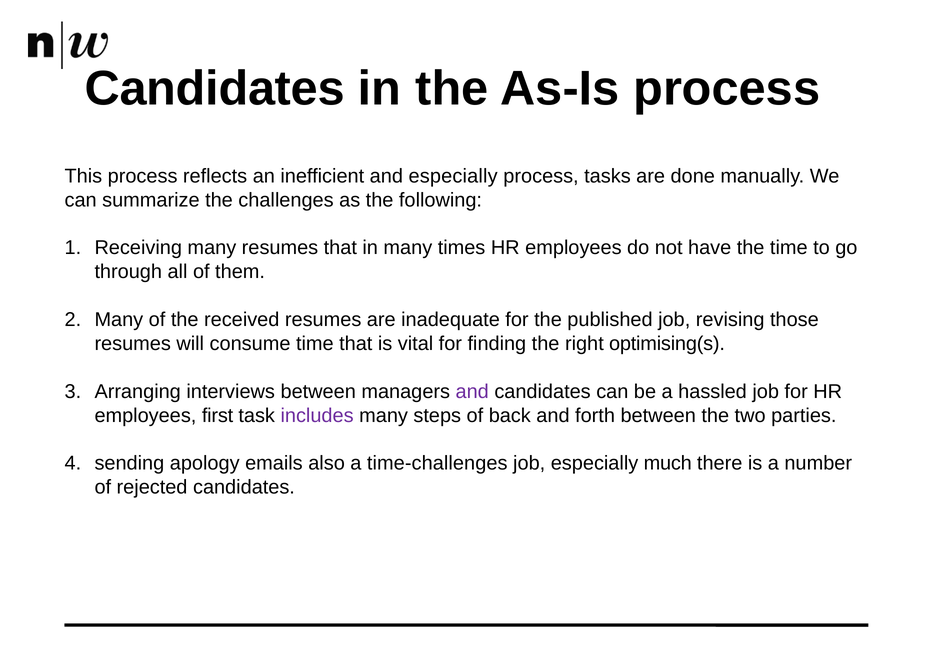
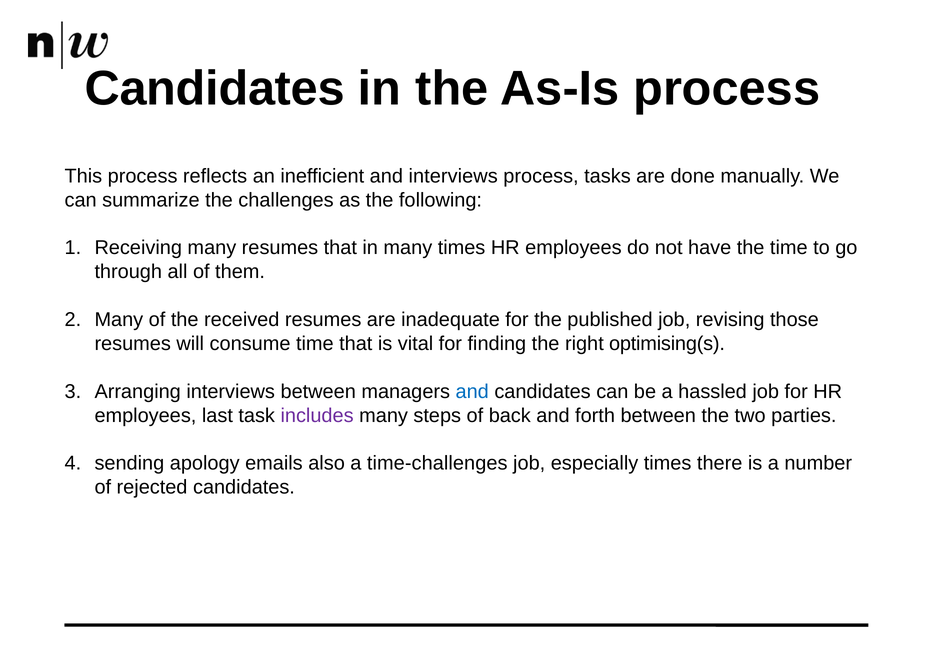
and especially: especially -> interviews (453, 176)
and colour: purple -> blue (472, 391)
first: first -> last (217, 415)
especially much: much -> times (668, 463)
